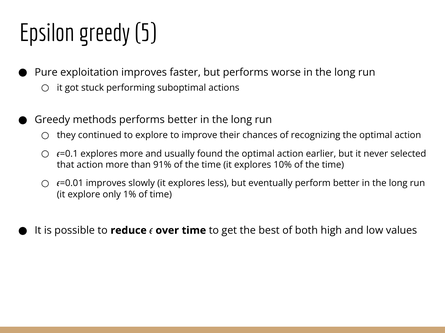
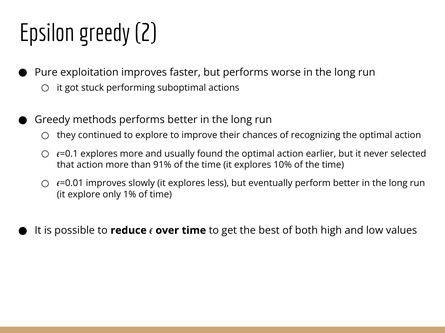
5: 5 -> 2 (146, 33)
